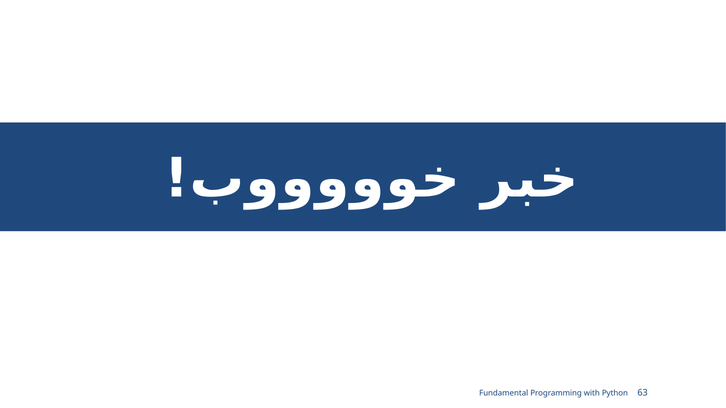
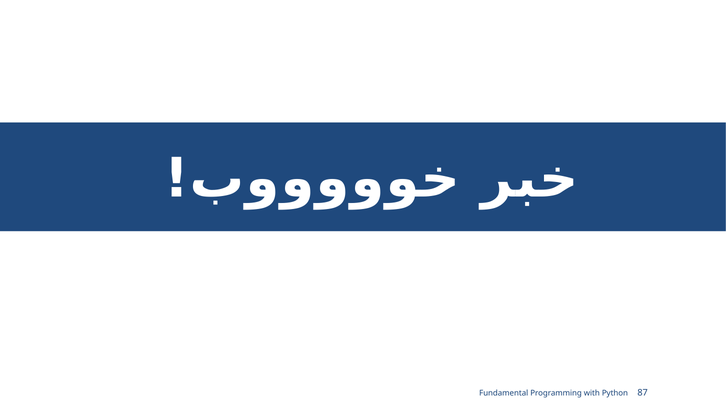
63: 63 -> 87 (643, 393)
